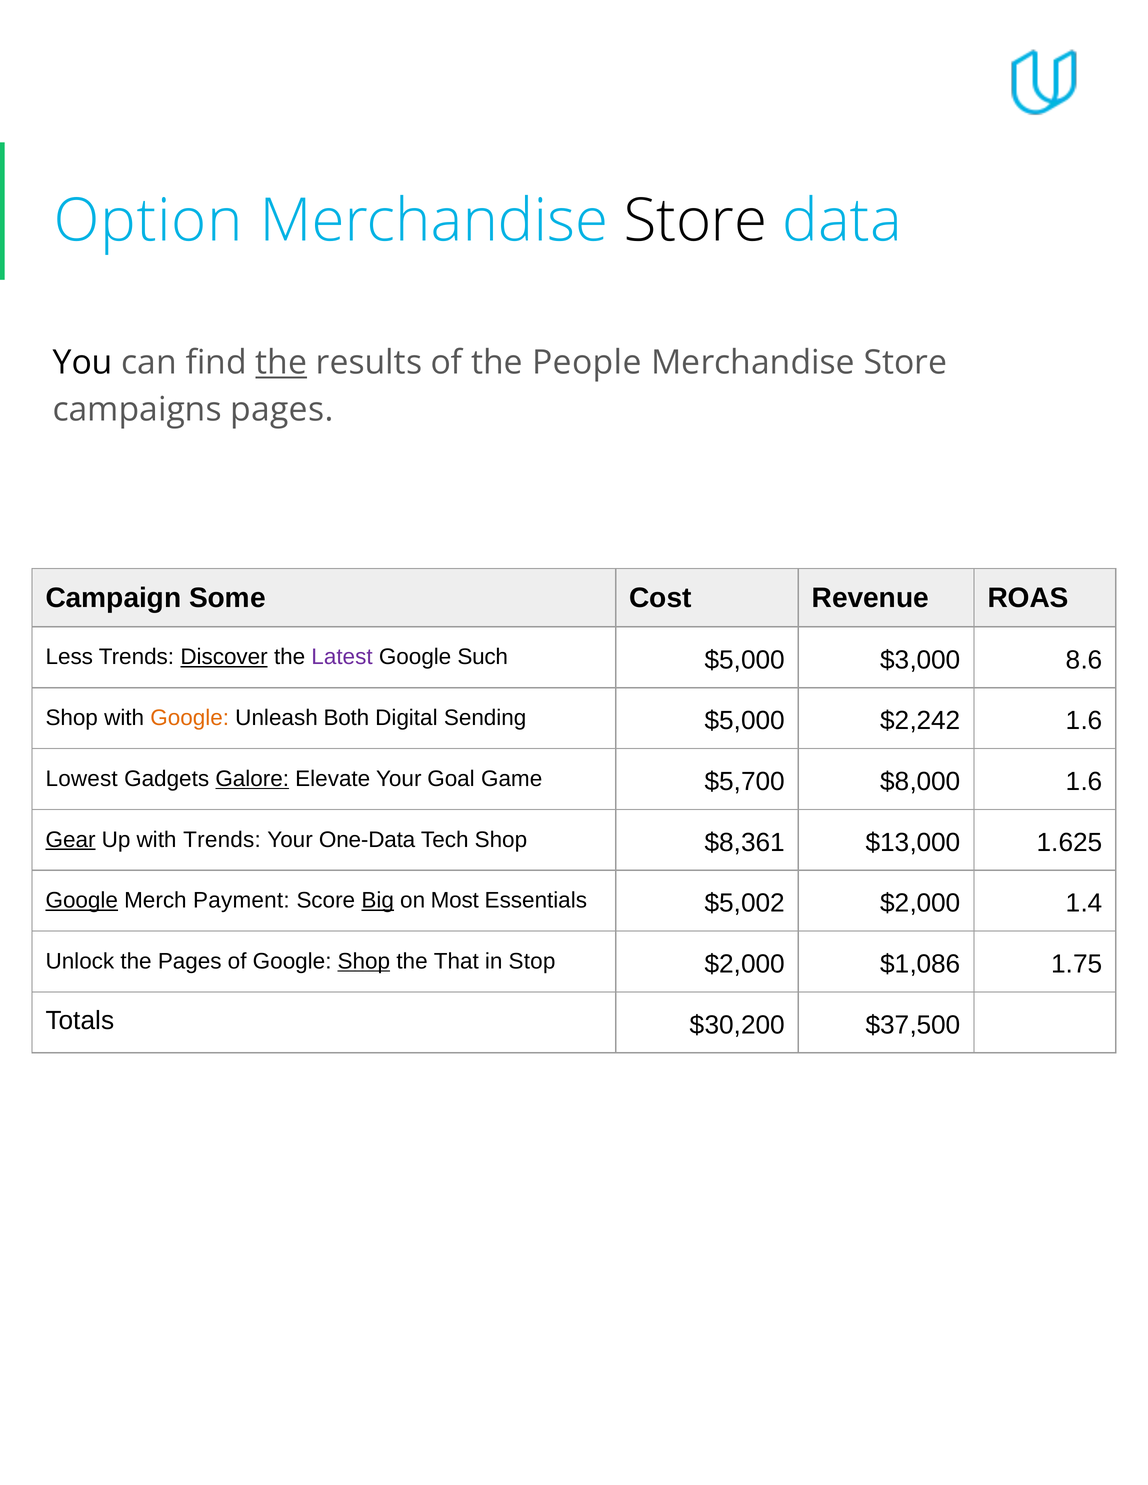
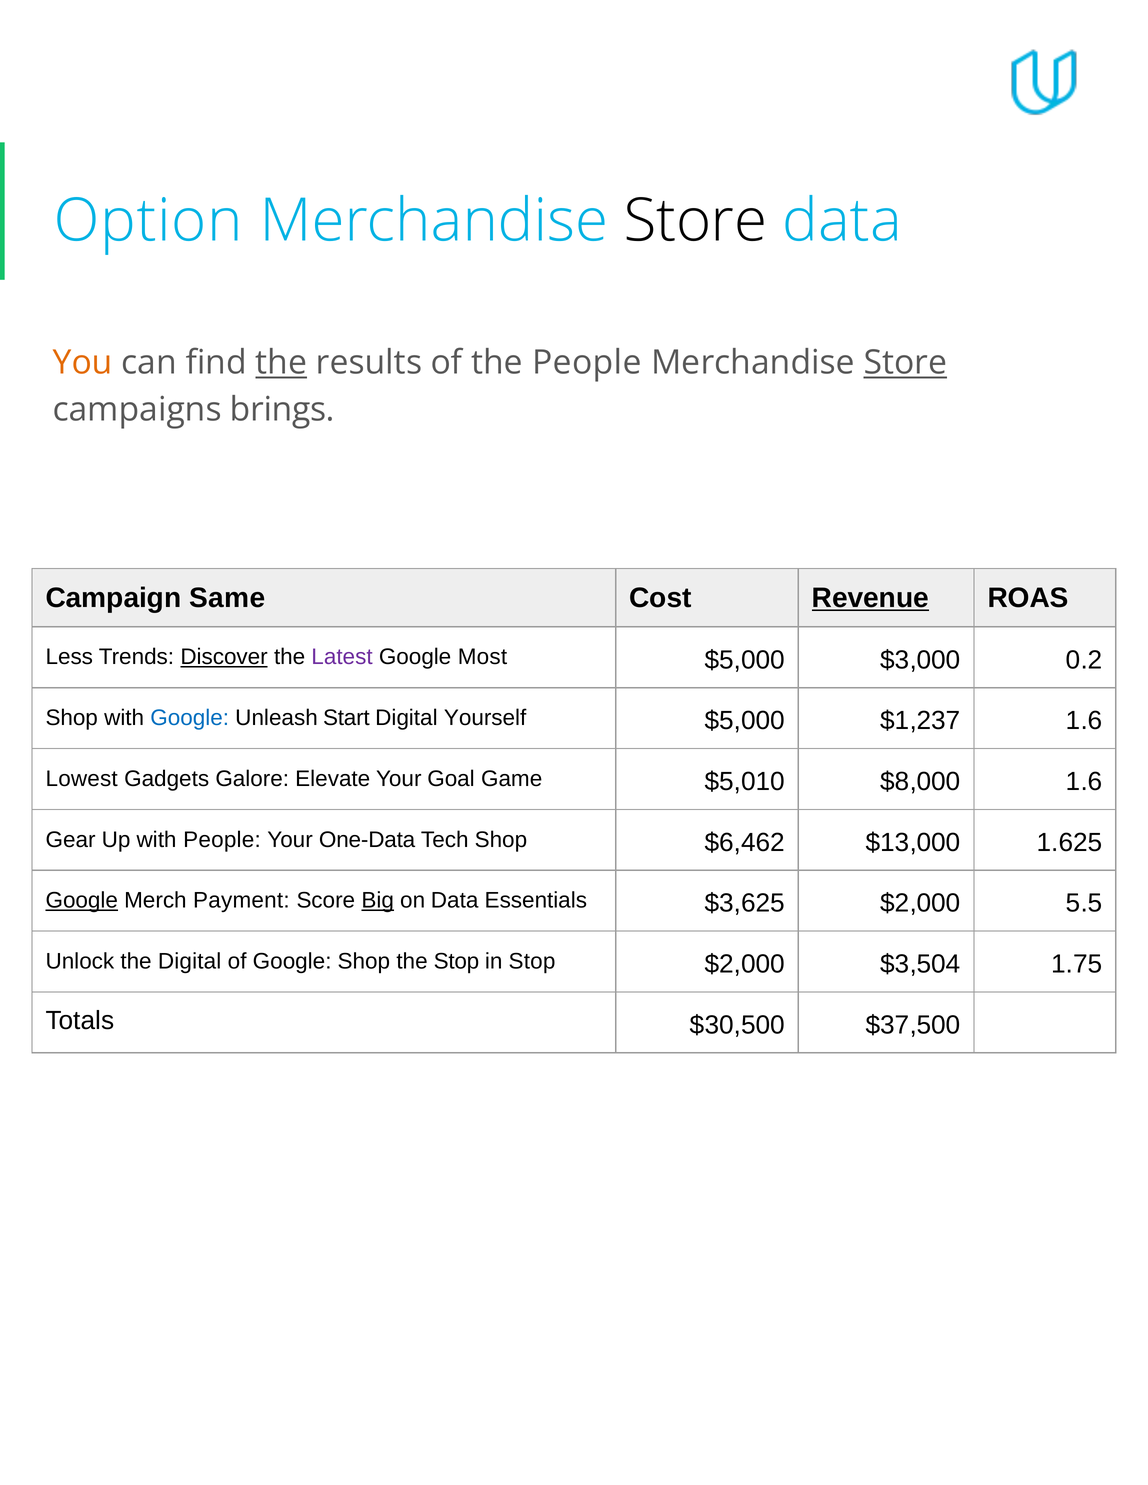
You colour: black -> orange (83, 363)
Store underline: none -> present (905, 363)
campaigns pages: pages -> brings (282, 410)
Some: Some -> Same (227, 598)
Revenue underline: none -> present (870, 598)
Such: Such -> Most (482, 657)
8.6: 8.6 -> 0.2 (1084, 660)
Google colour: orange -> blue (190, 718)
Both: Both -> Start (346, 718)
Sending: Sending -> Yourself (485, 718)
$2,242: $2,242 -> $1,237 (920, 721)
Galore underline: present -> none (252, 779)
$5,700: $5,700 -> $5,010 (745, 782)
Gear underline: present -> none (71, 840)
with Trends: Trends -> People (222, 840)
$8,361: $8,361 -> $6,462 (745, 843)
on Most: Most -> Data (455, 901)
$5,002: $5,002 -> $3,625 (745, 904)
1.4: 1.4 -> 5.5 (1084, 904)
the Pages: Pages -> Digital (190, 962)
Shop underline: present -> none (364, 962)
the That: That -> Stop (456, 962)
$1,086: $1,086 -> $3,504 (920, 965)
$30,200: $30,200 -> $30,500 (737, 1025)
